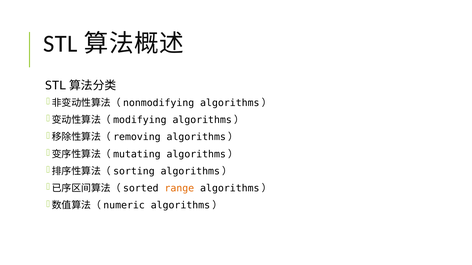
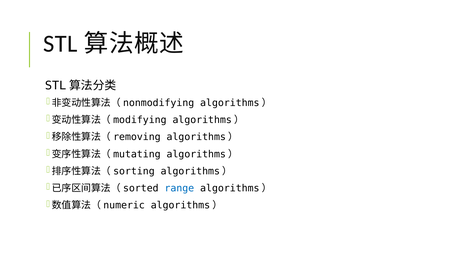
range colour: orange -> blue (179, 189)
